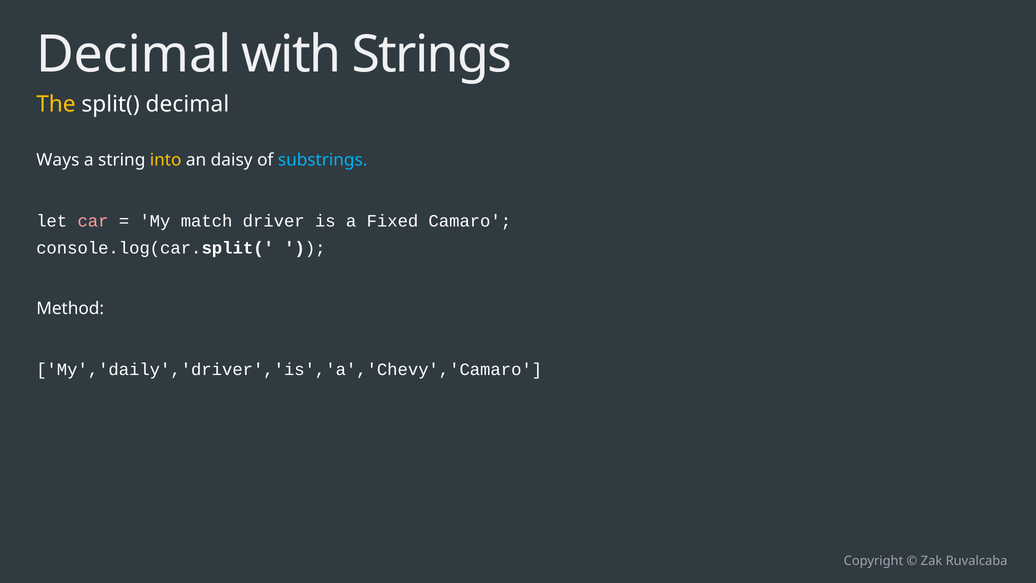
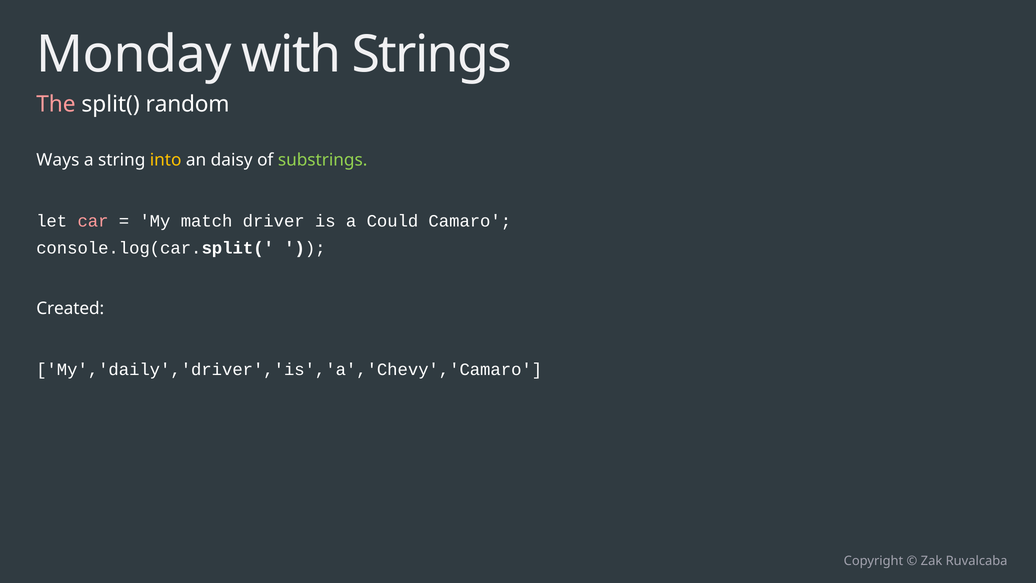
Decimal: Decimal -> Monday (134, 55)
The colour: yellow -> pink (56, 104)
split( decimal: decimal -> random (188, 104)
substrings colour: light blue -> light green (323, 160)
Fixed: Fixed -> Could (392, 221)
Method: Method -> Created (70, 308)
